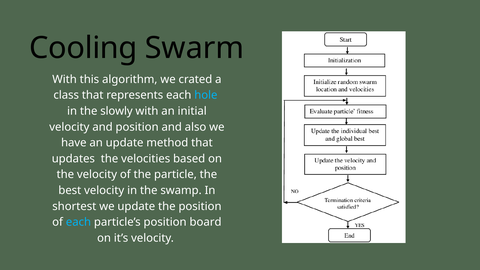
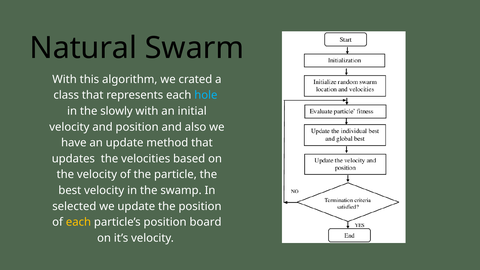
Cooling: Cooling -> Natural (83, 48)
shortest: shortest -> selected (74, 206)
each colour: light blue -> yellow (78, 222)
